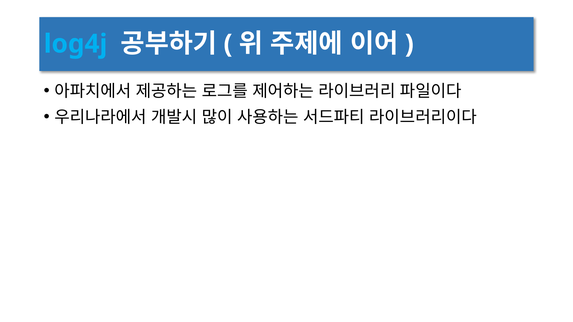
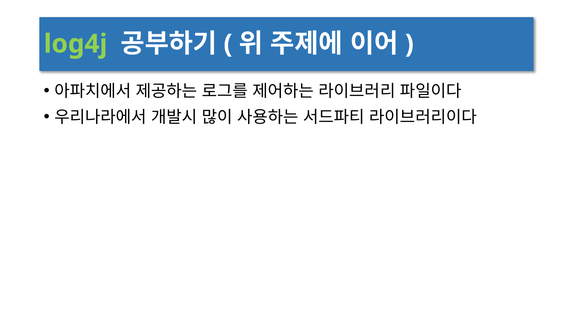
log4j colour: light blue -> light green (76, 44)
